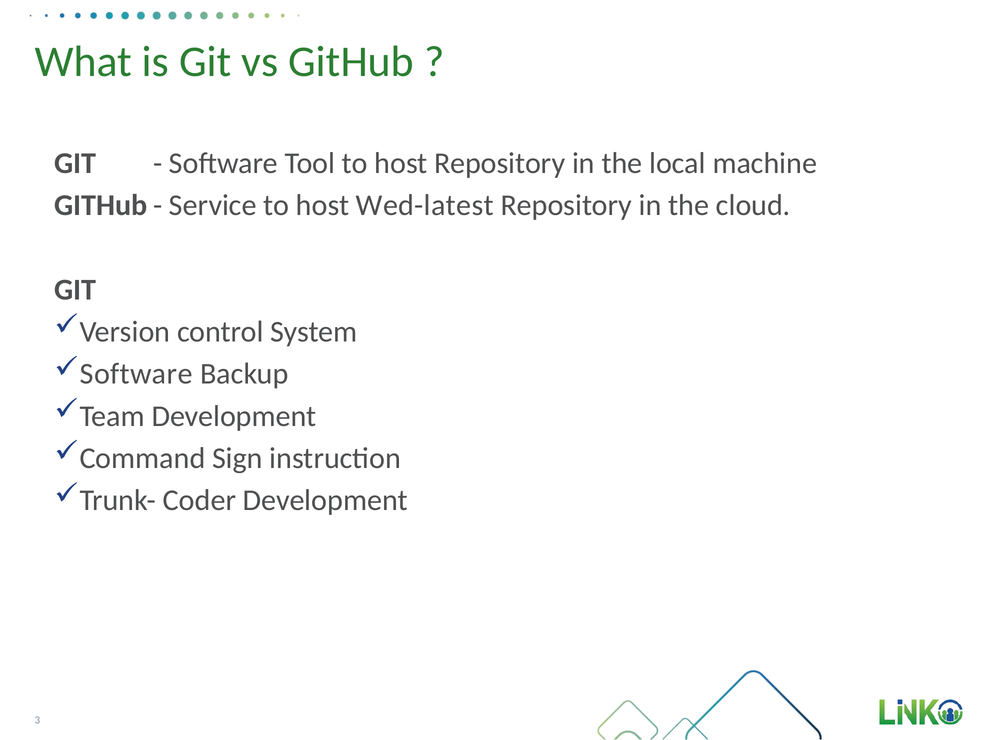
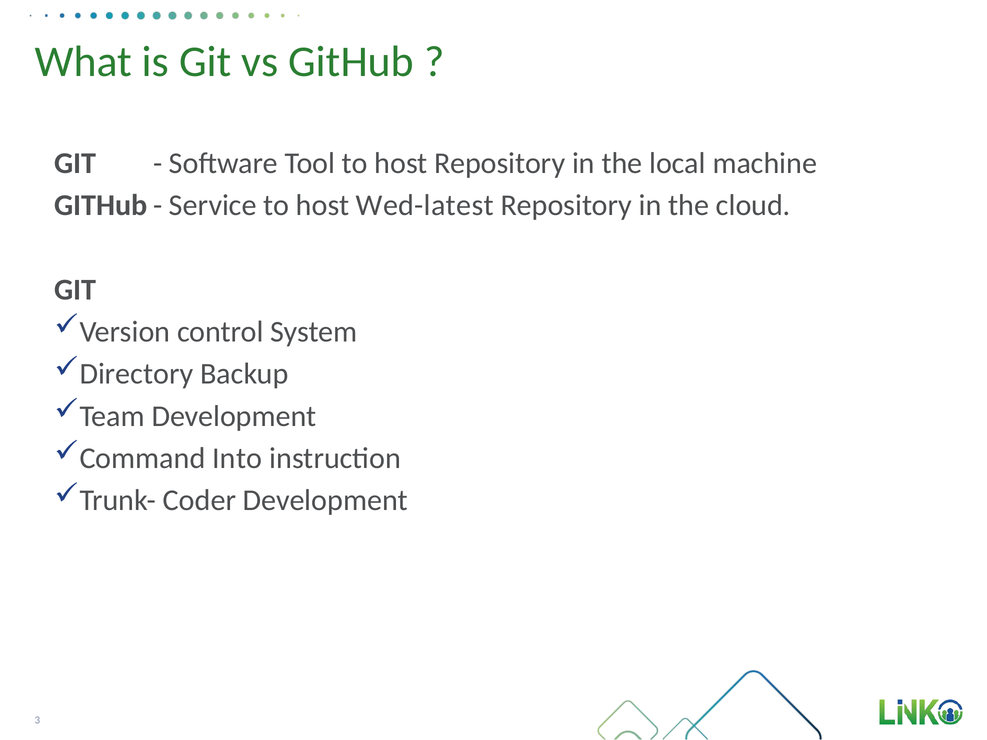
Software: Software -> Directory (136, 374)
Sign: Sign -> Into (237, 458)
